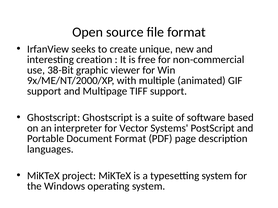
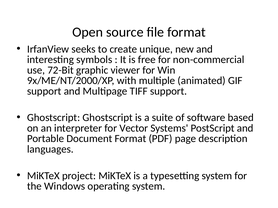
creation: creation -> symbols (94, 60)
38-Bit: 38-Bit -> 72-Bit (61, 70)
